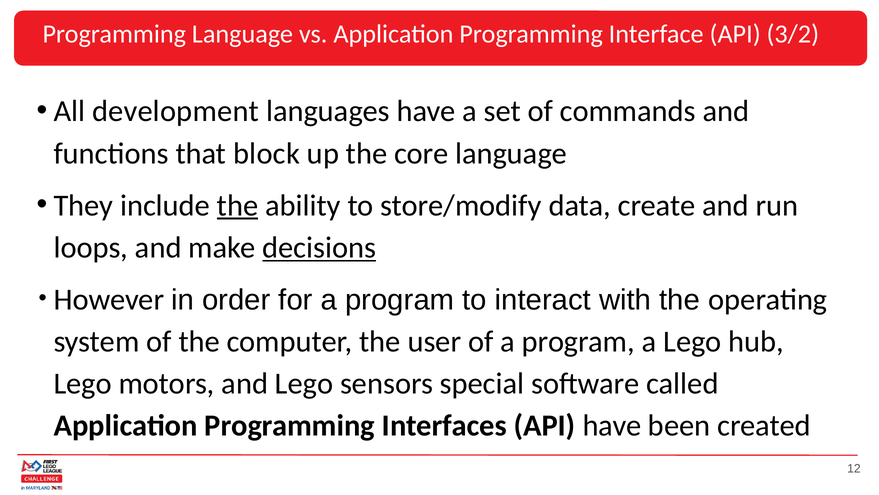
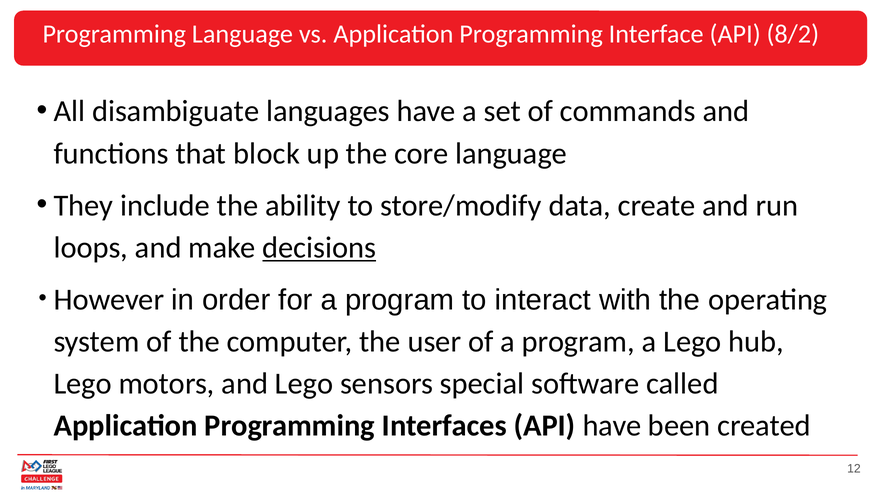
3/2: 3/2 -> 8/2 (793, 34)
development: development -> disambiguate (176, 111)
the underline: present -> none (238, 205)
